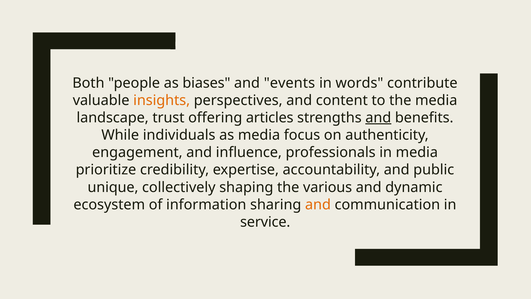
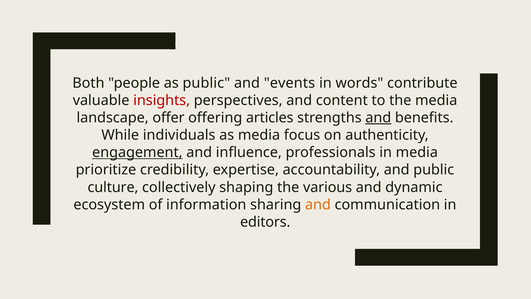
as biases: biases -> public (206, 83)
insights colour: orange -> red (162, 100)
trust: trust -> offer (168, 118)
engagement underline: none -> present (137, 152)
unique: unique -> culture (113, 187)
service: service -> editors (265, 222)
